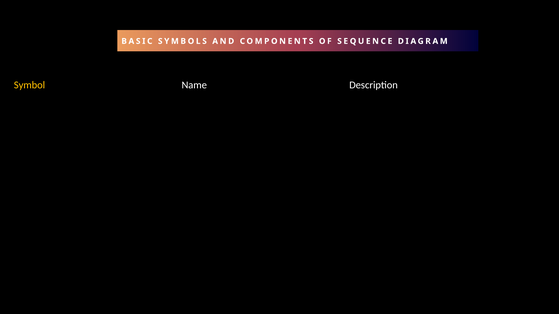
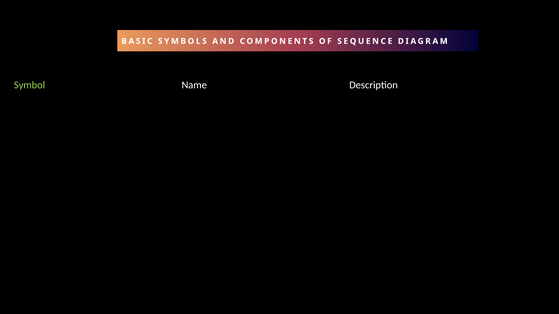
Symbol colour: yellow -> light green (29, 85)
